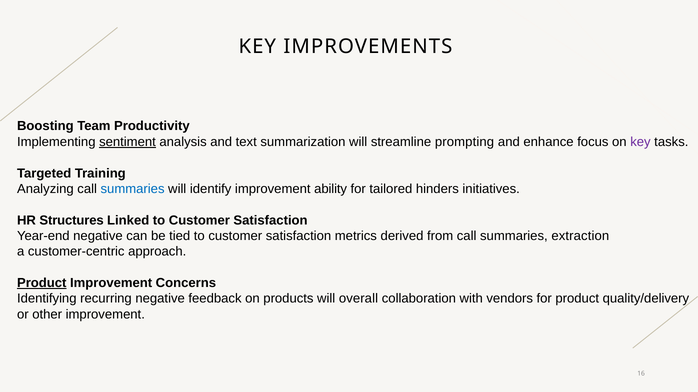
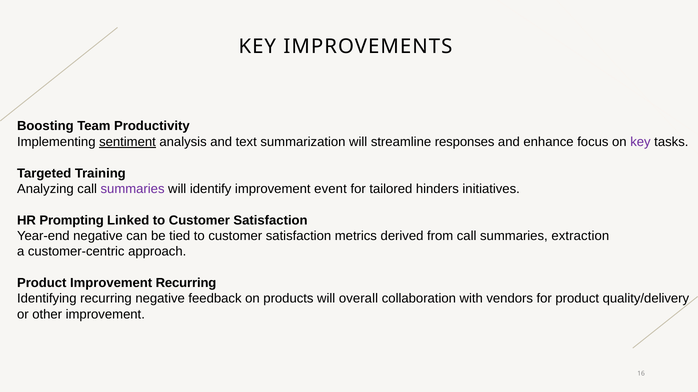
prompting: prompting -> responses (465, 142)
summaries colour: blue -> purple (133, 189)
ability: ability -> event (330, 189)
Structures: Structures -> Prompting (72, 221)
Product underline: present -> none (42, 283)
Improvement Concerns: Concerns -> Recurring (186, 283)
